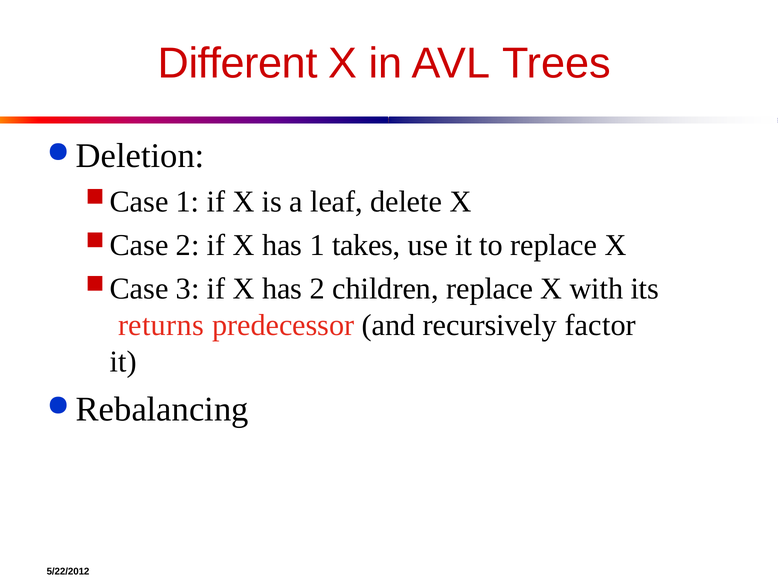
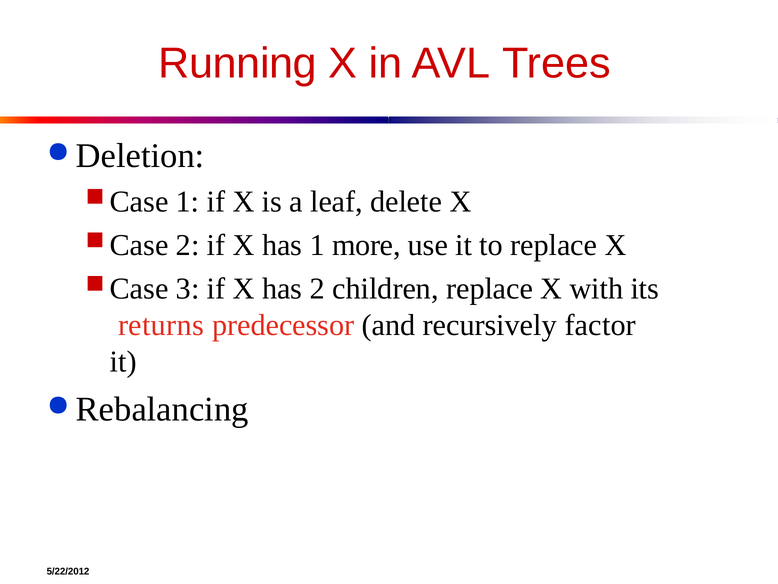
Different: Different -> Running (238, 63)
takes: takes -> more (366, 245)
